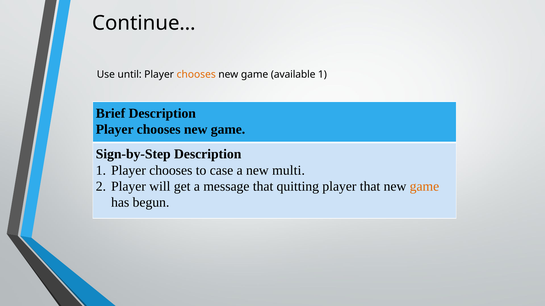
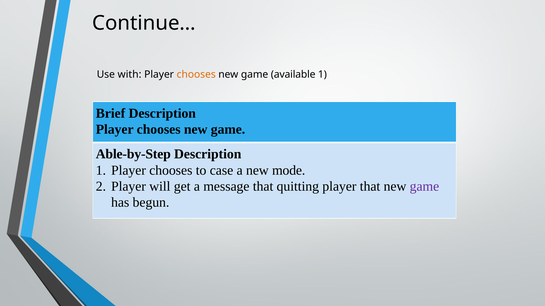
until: until -> with (130, 74)
Sign-by-Step: Sign-by-Step -> Able-by-Step (133, 154)
multi: multi -> mode (289, 171)
game colour: orange -> purple (424, 187)
